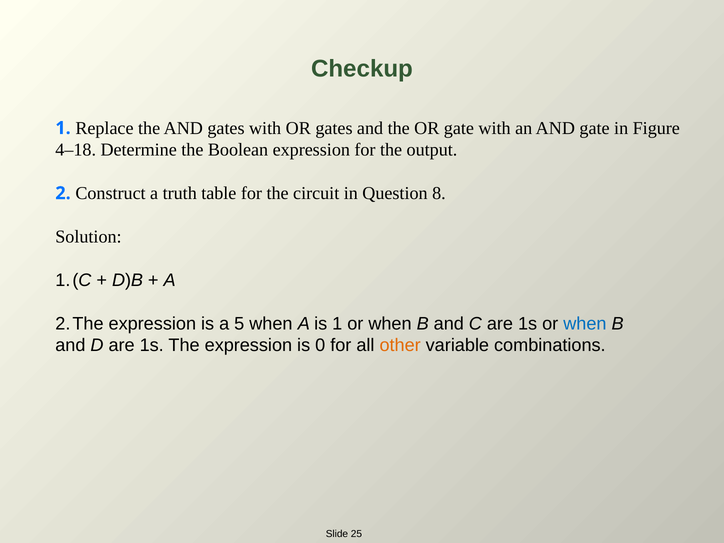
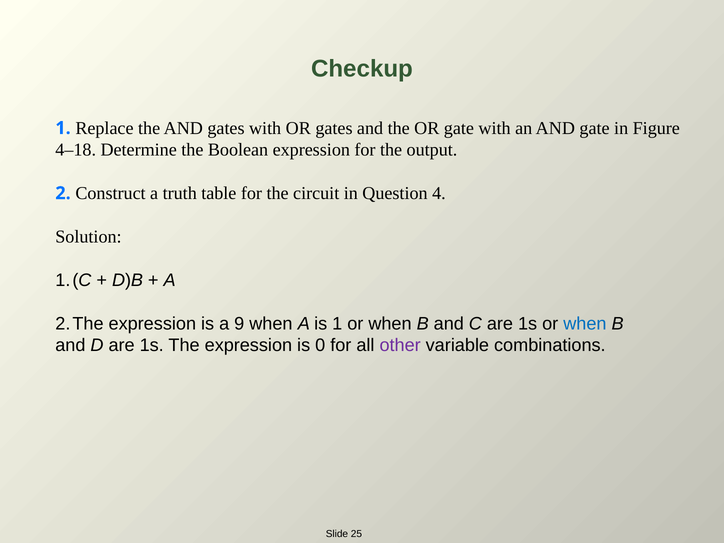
8: 8 -> 4 (439, 193)
5: 5 -> 9 (239, 324)
other colour: orange -> purple (400, 345)
